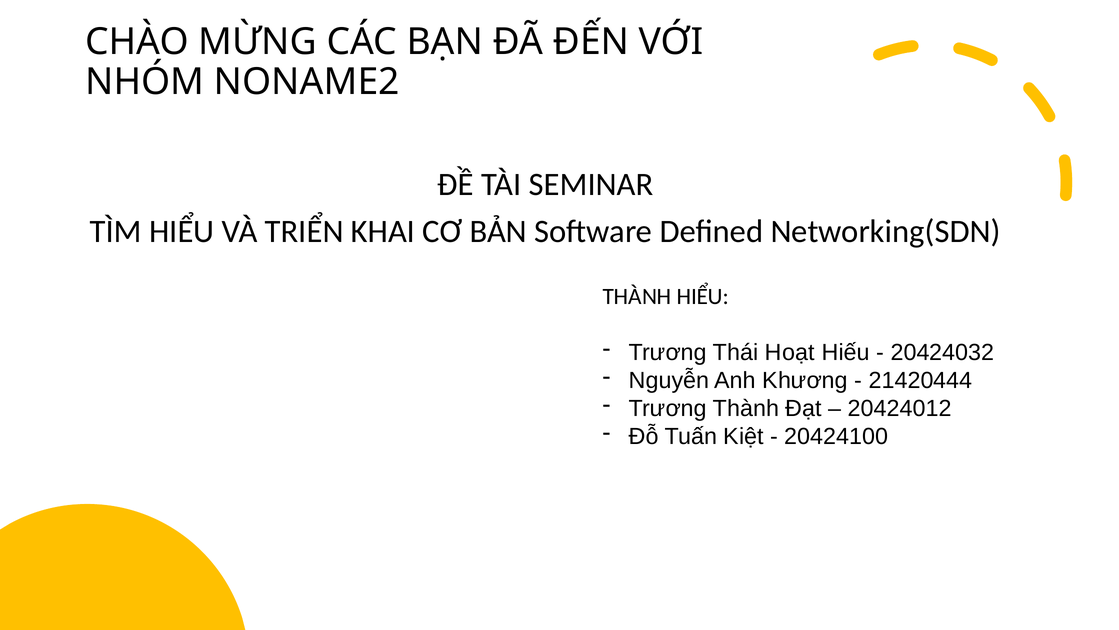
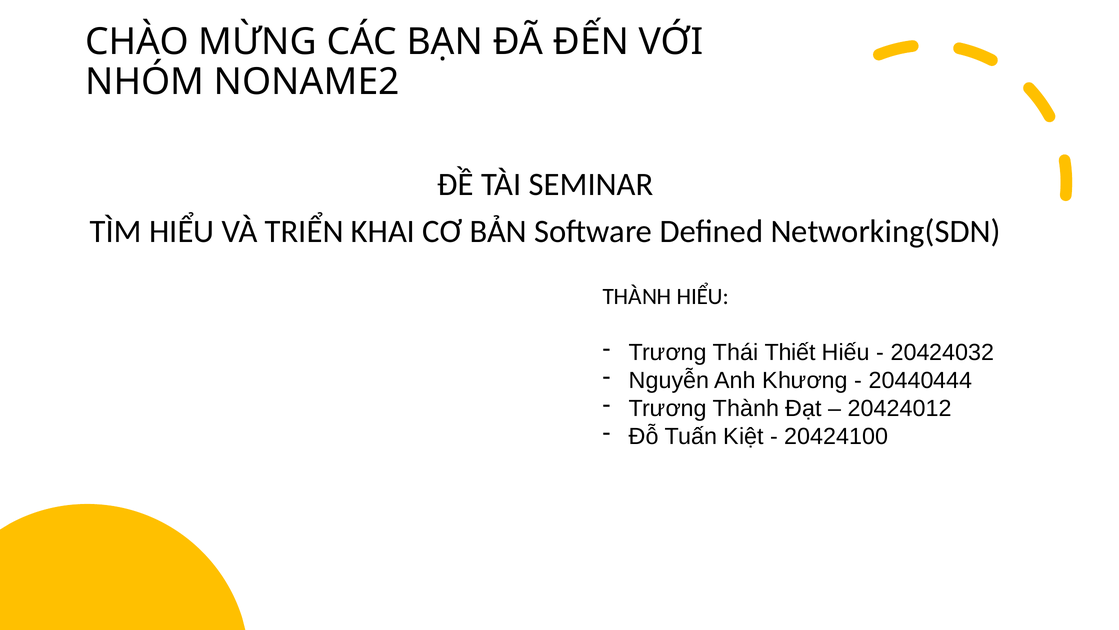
Hoạt: Hoạt -> Thiết (790, 352)
21420444: 21420444 -> 20440444 (921, 380)
